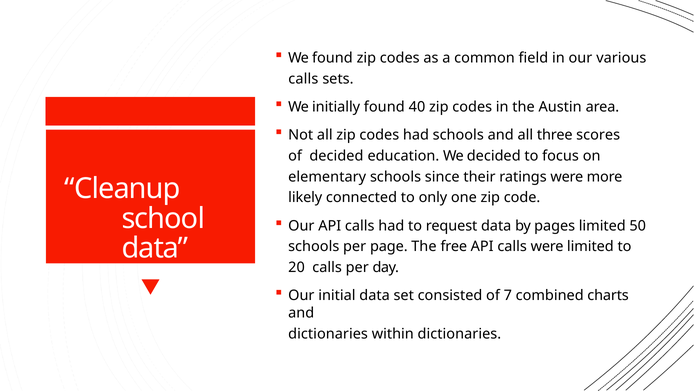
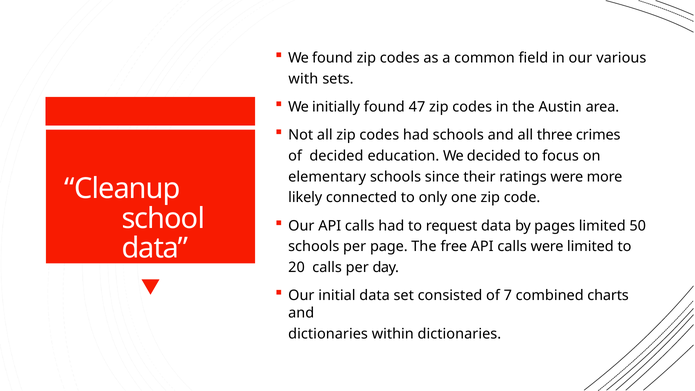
calls: calls -> with (303, 79)
40: 40 -> 47 (417, 107)
scores: scores -> crimes (598, 135)
